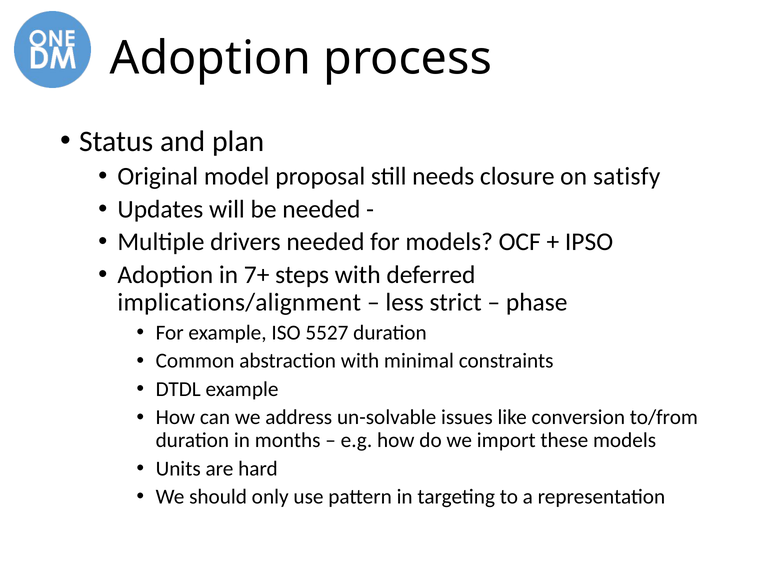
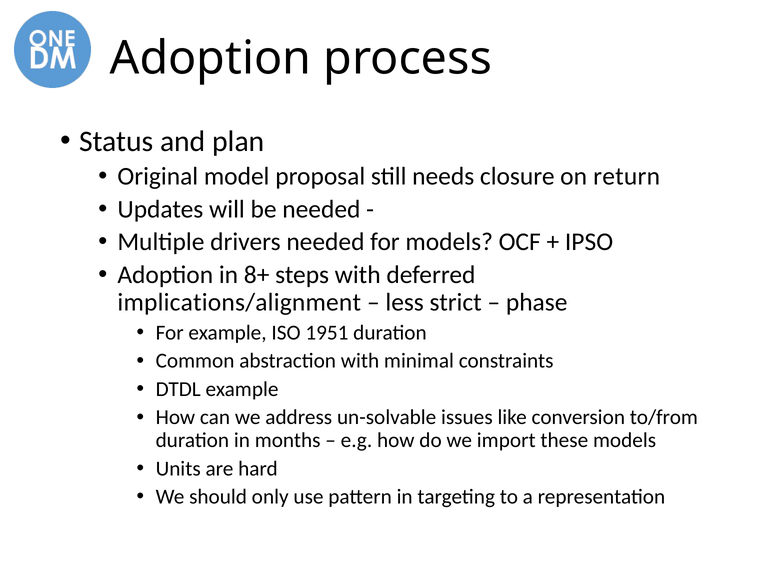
satisfy: satisfy -> return (627, 176)
7+: 7+ -> 8+ (257, 275)
5527: 5527 -> 1951 (327, 333)
